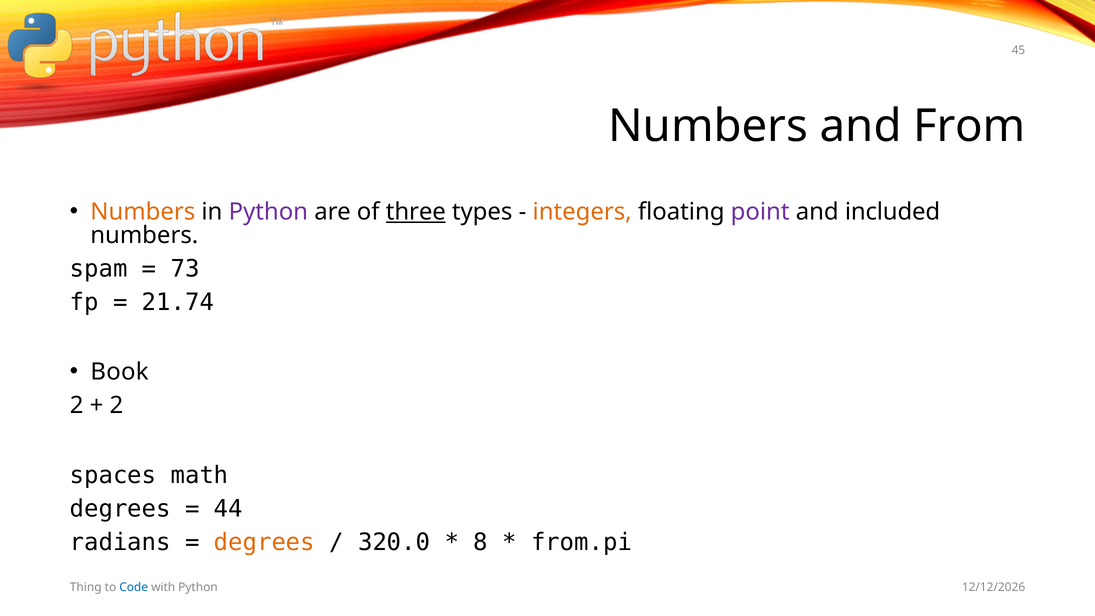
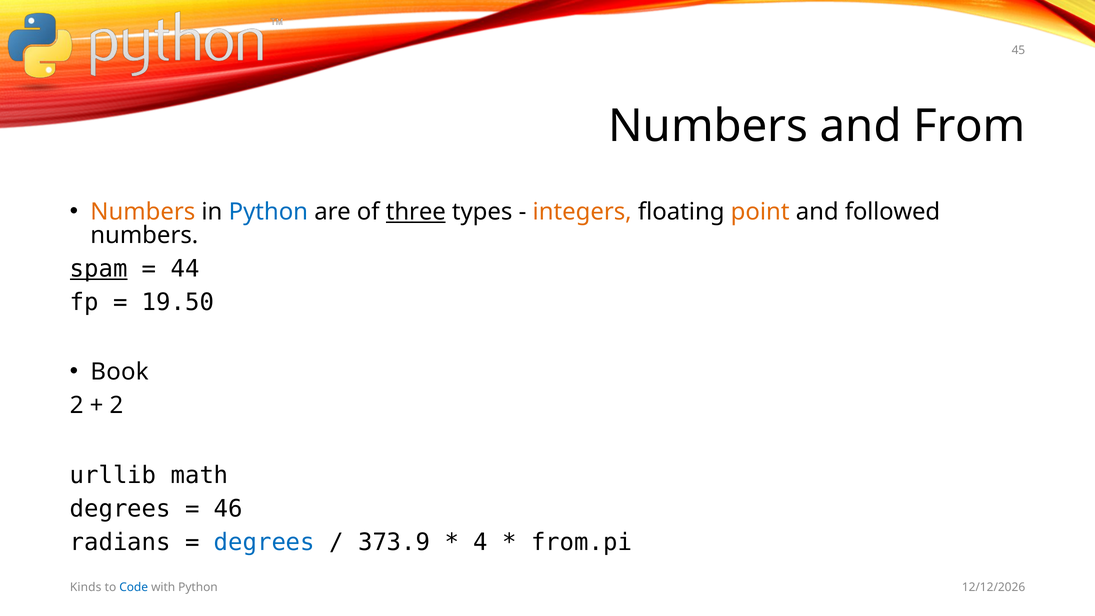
Python colour: purple -> blue (268, 212)
point colour: purple -> orange (760, 212)
included: included -> followed (893, 212)
spam underline: none -> present (99, 269)
73: 73 -> 44 (185, 269)
21.74: 21.74 -> 19.50 (178, 302)
spaces: spaces -> urllib (113, 475)
44: 44 -> 46 (228, 509)
degrees colour: orange -> blue (264, 542)
320.0: 320.0 -> 373.9 (394, 542)
8: 8 -> 4 (481, 542)
Thing: Thing -> Kinds (86, 587)
